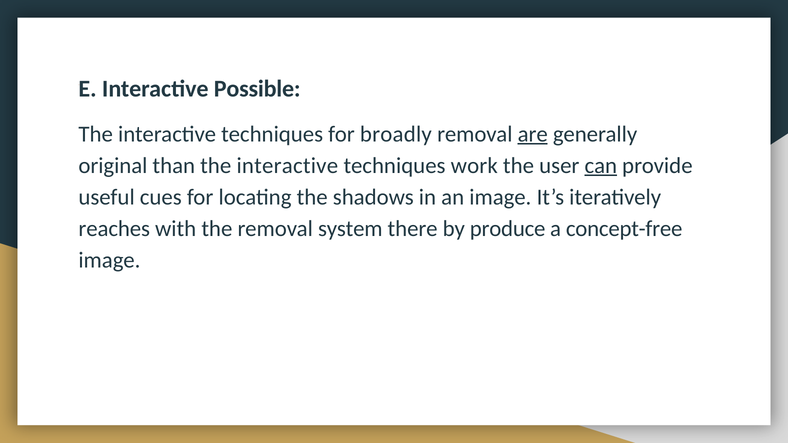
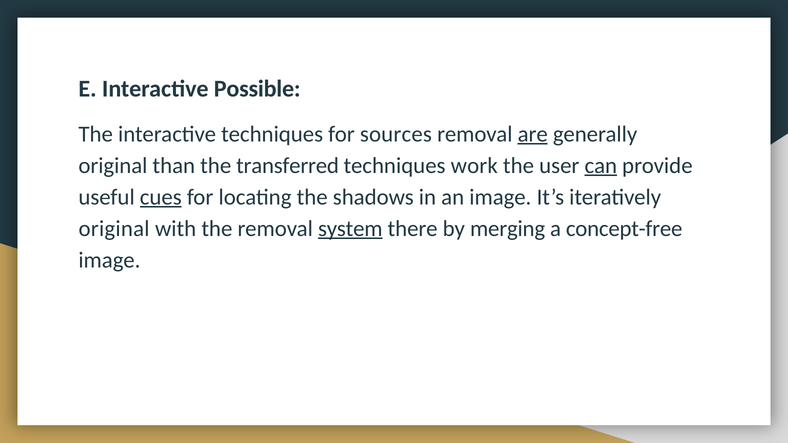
broadly: broadly -> sources (396, 134)
than the interactive: interactive -> transferred (288, 166)
cues underline: none -> present (161, 197)
reaches: reaches -> original (114, 229)
system underline: none -> present (350, 229)
produce: produce -> merging (508, 229)
